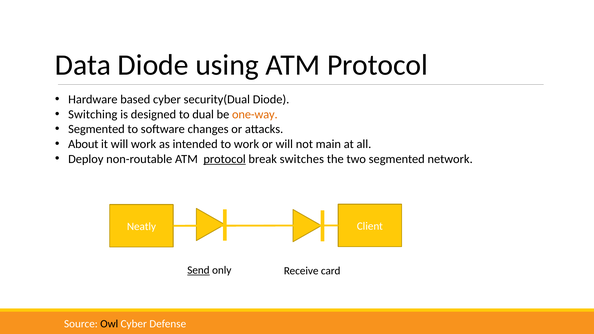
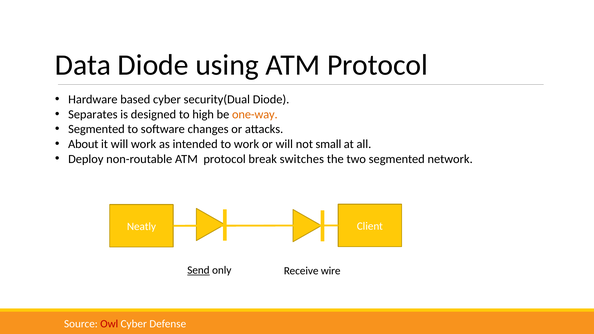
Switching: Switching -> Separates (93, 114)
dual: dual -> high (203, 114)
main: main -> small (328, 144)
protocol underline: present -> none (225, 159)
card: card -> wire (331, 271)
Owl colour: black -> red (109, 324)
